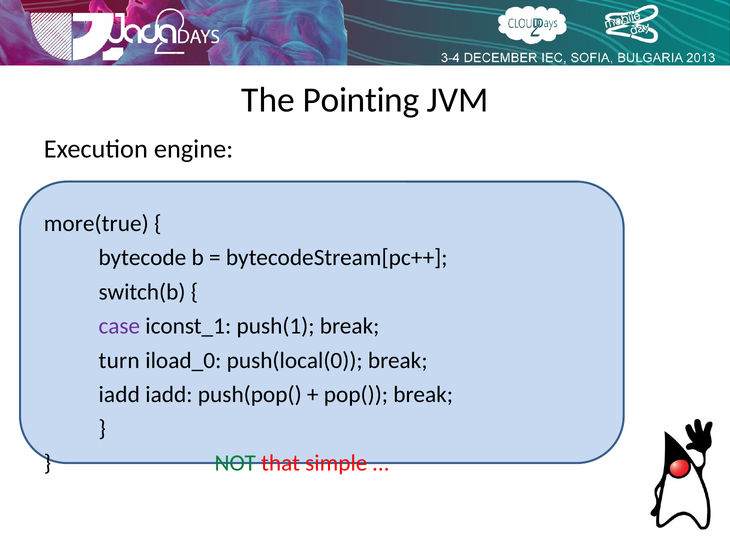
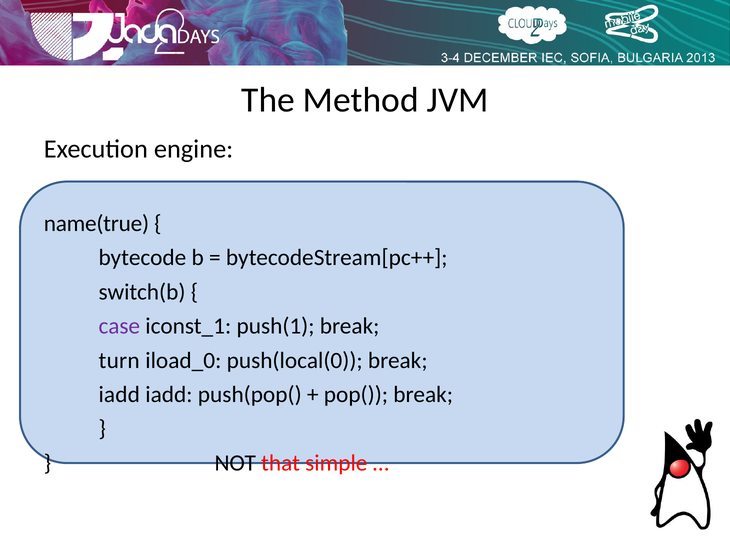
Pointing: Pointing -> Method (361, 100)
more(true: more(true -> name(true (96, 224)
NOT colour: green -> black (235, 463)
